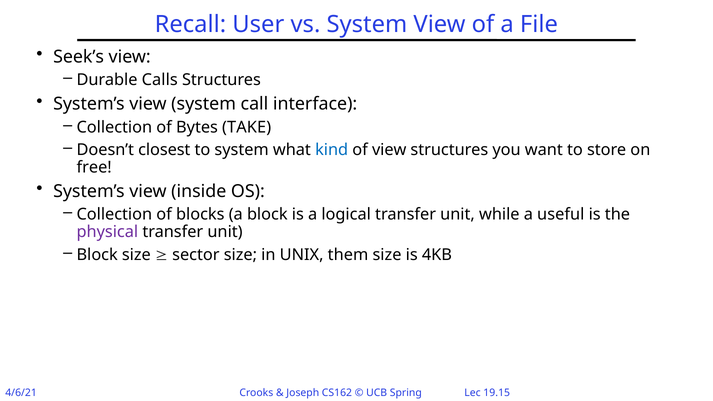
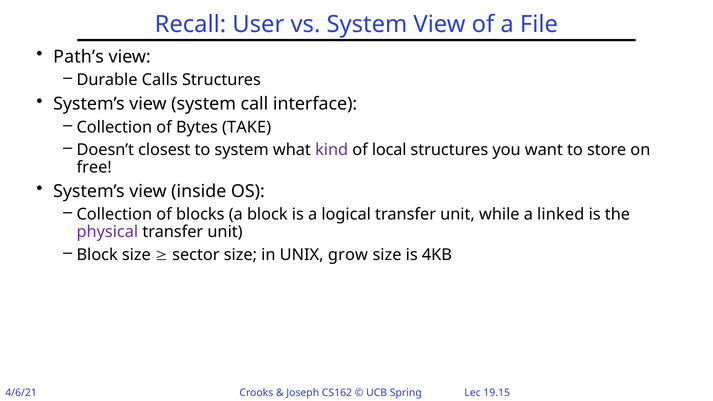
Seek’s: Seek’s -> Path’s (79, 57)
kind colour: blue -> purple (332, 150)
of view: view -> local (389, 150)
useful: useful -> linked (561, 214)
them: them -> grow (348, 255)
